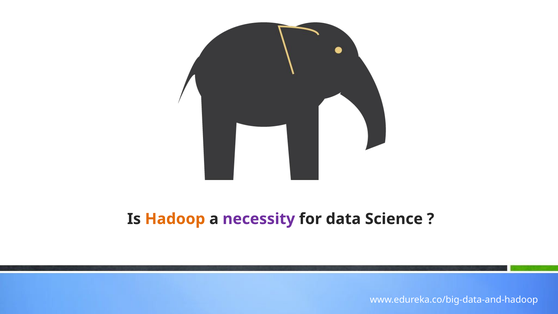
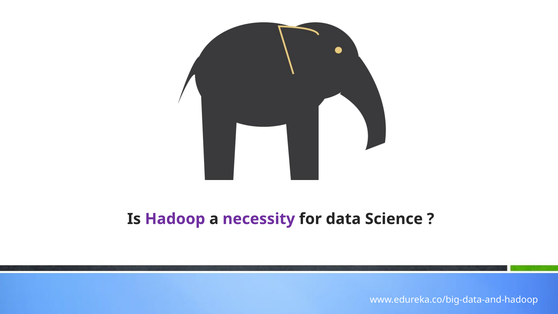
Hadoop colour: orange -> purple (175, 219)
